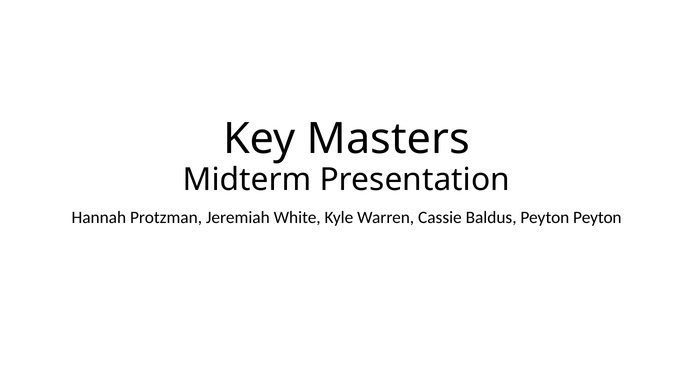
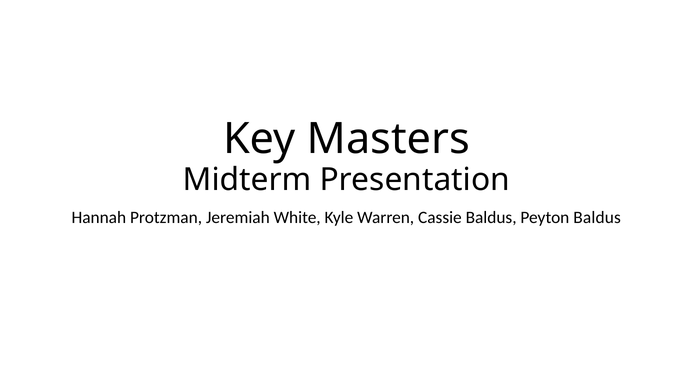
Peyton Peyton: Peyton -> Baldus (597, 217)
